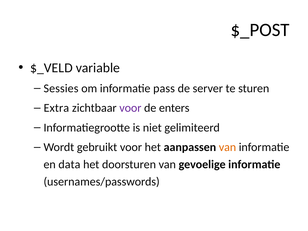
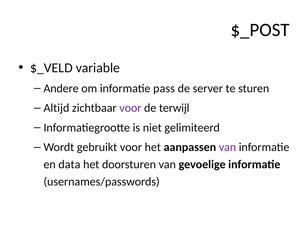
Sessies: Sessies -> Andere (61, 88)
Extra: Extra -> Altijd (56, 108)
enters: enters -> terwijl (174, 108)
van colour: orange -> purple (227, 147)
